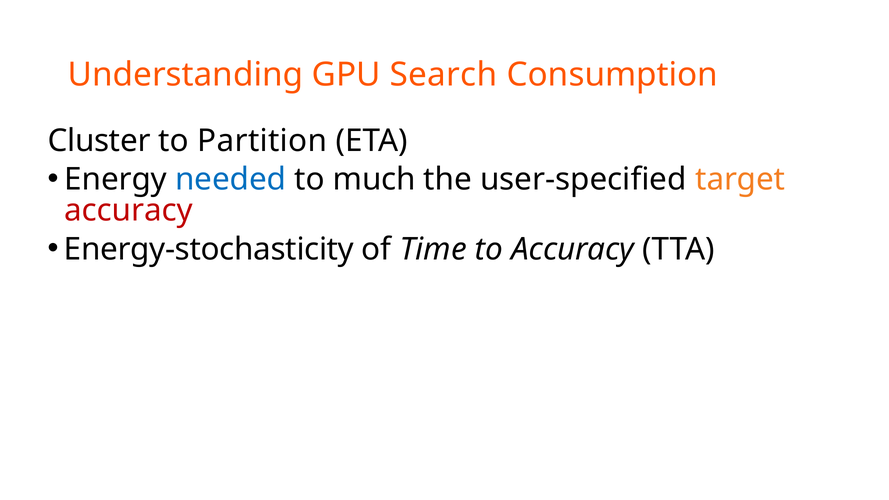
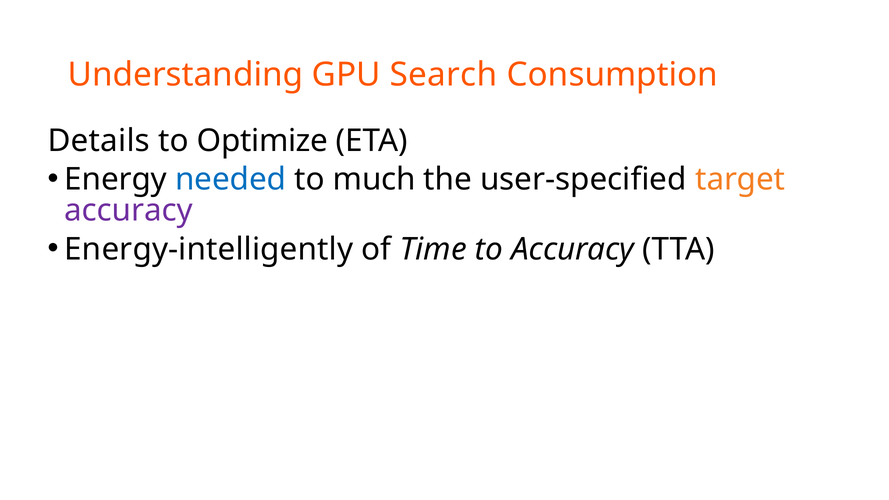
Cluster: Cluster -> Details (99, 141)
Partition: Partition -> Optimize (263, 141)
accuracy colour: red -> purple (129, 210)
Energy-stochasticity: Energy-stochasticity -> Energy-intelligently (209, 249)
